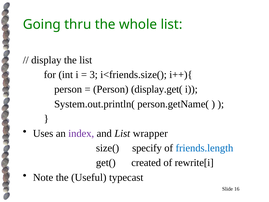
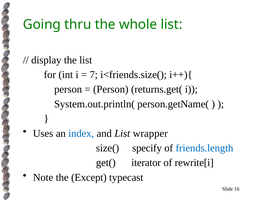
3: 3 -> 7 (94, 75)
display.get(: display.get( -> returns.get( (157, 89)
index colour: purple -> blue (81, 133)
created: created -> iterator (146, 163)
Useful: Useful -> Except (89, 177)
